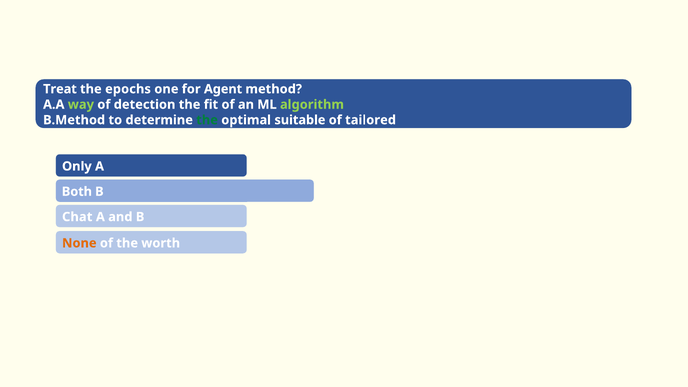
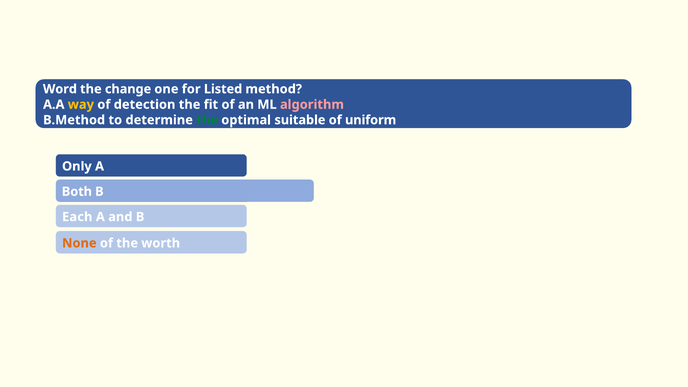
Treat: Treat -> Word (60, 89)
epochs: epochs -> change (128, 89)
Agent: Agent -> Listed (223, 89)
way colour: light green -> yellow (81, 105)
algorithm colour: light green -> pink (312, 105)
tailored: tailored -> uniform (371, 120)
Chat: Chat -> Each (77, 217)
